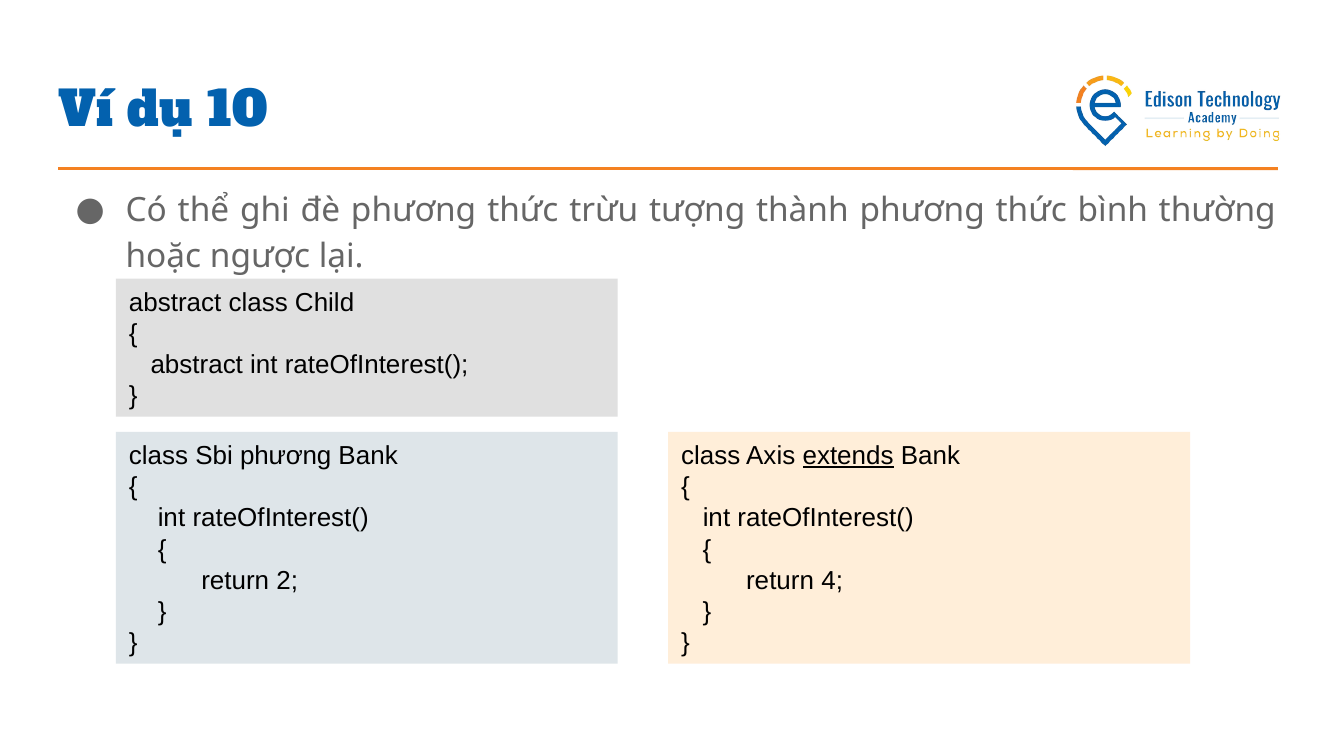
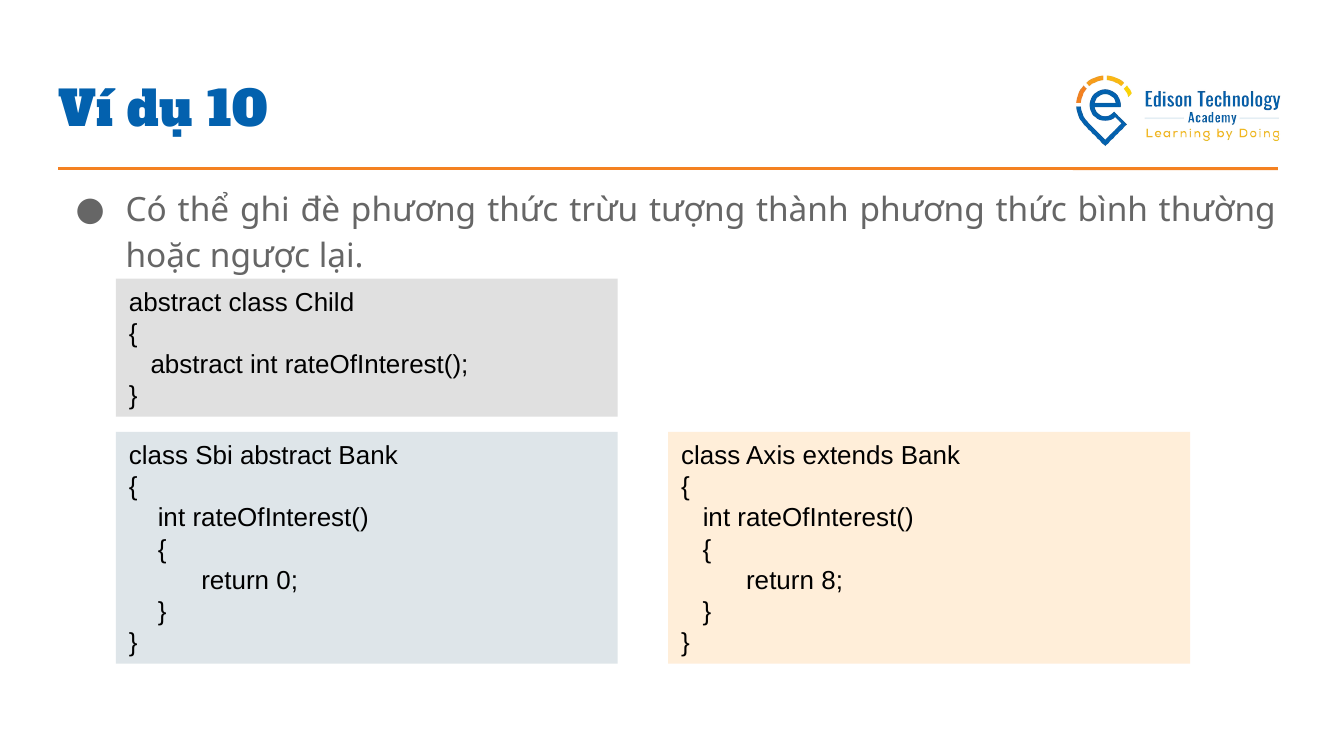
Sbi phương: phương -> abstract (286, 456)
extends underline: present -> none (848, 456)
2: 2 -> 0 (287, 580)
4: 4 -> 8 (832, 580)
